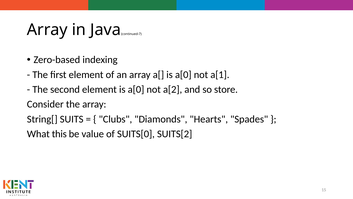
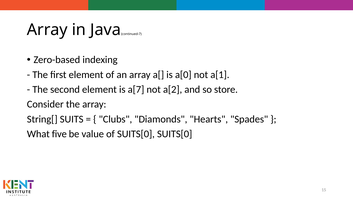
element is a[0: a[0 -> a[7 (136, 89)
this: this -> five (59, 134)
SUITS[0 SUITS[2: SUITS[2 -> SUITS[0 (175, 134)
